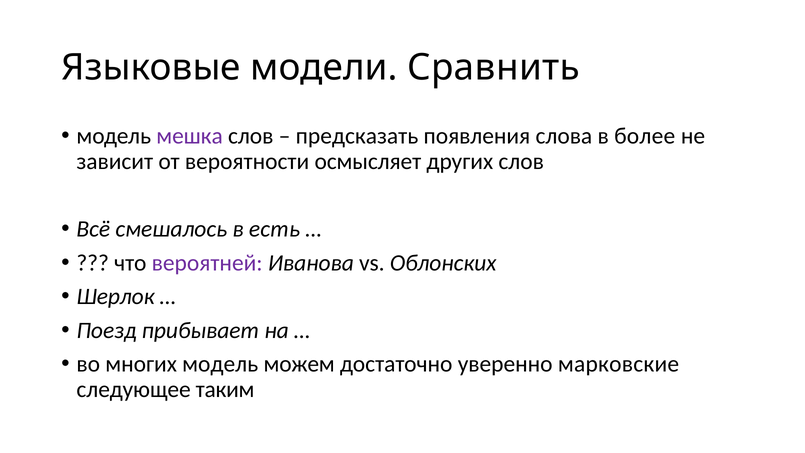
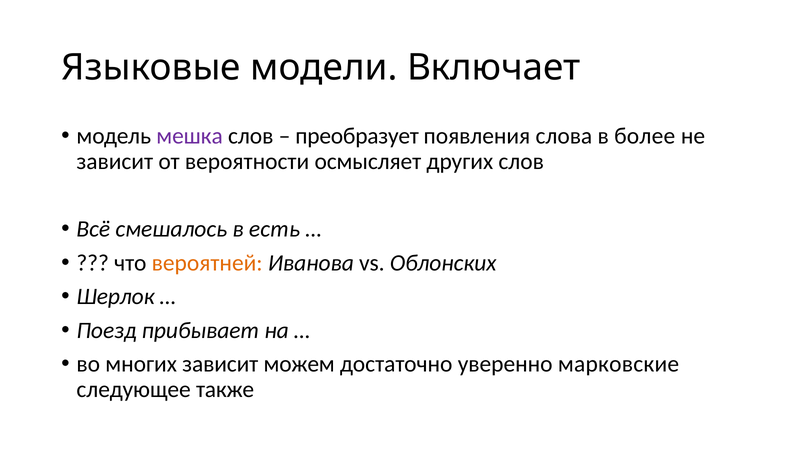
Сравнить: Сравнить -> Включает (494, 68)
предсказать: предсказать -> преобразует (357, 136)
вероятней colour: purple -> orange (207, 263)
многих модель: модель -> зависит (220, 364)
таким: таким -> также (225, 389)
